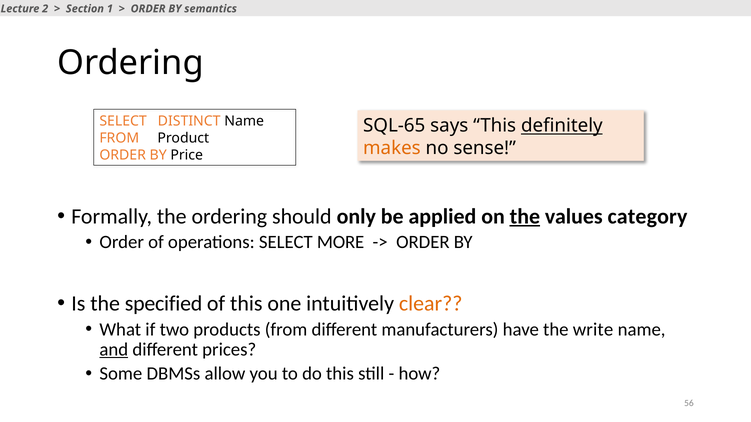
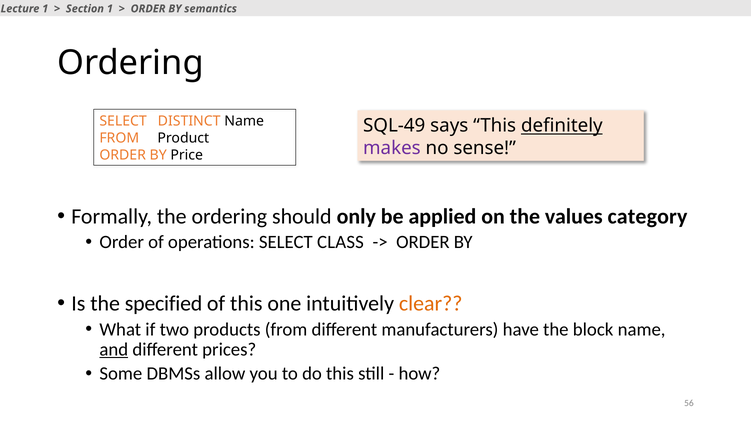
Lecture 2: 2 -> 1 (45, 9)
SQL-65: SQL-65 -> SQL-49 (394, 126)
makes colour: orange -> purple (392, 148)
the underline: present -> none (525, 217)
MORE: MORE -> CLASS (340, 243)
write: write -> block (593, 330)
